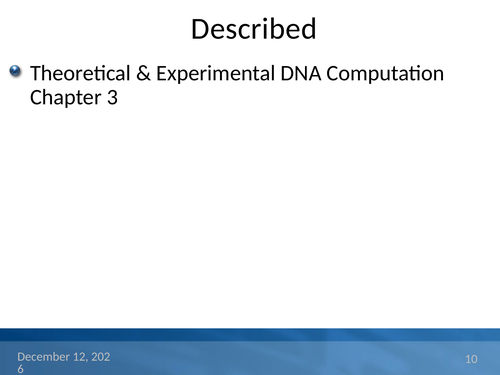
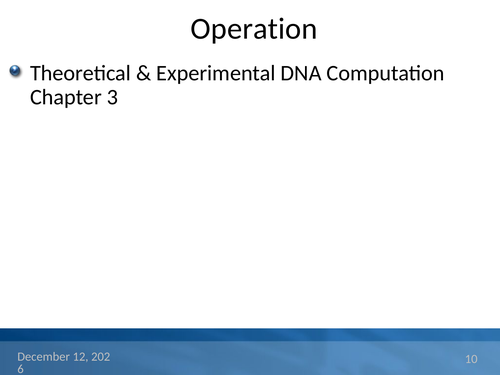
Described: Described -> Operation (254, 29)
